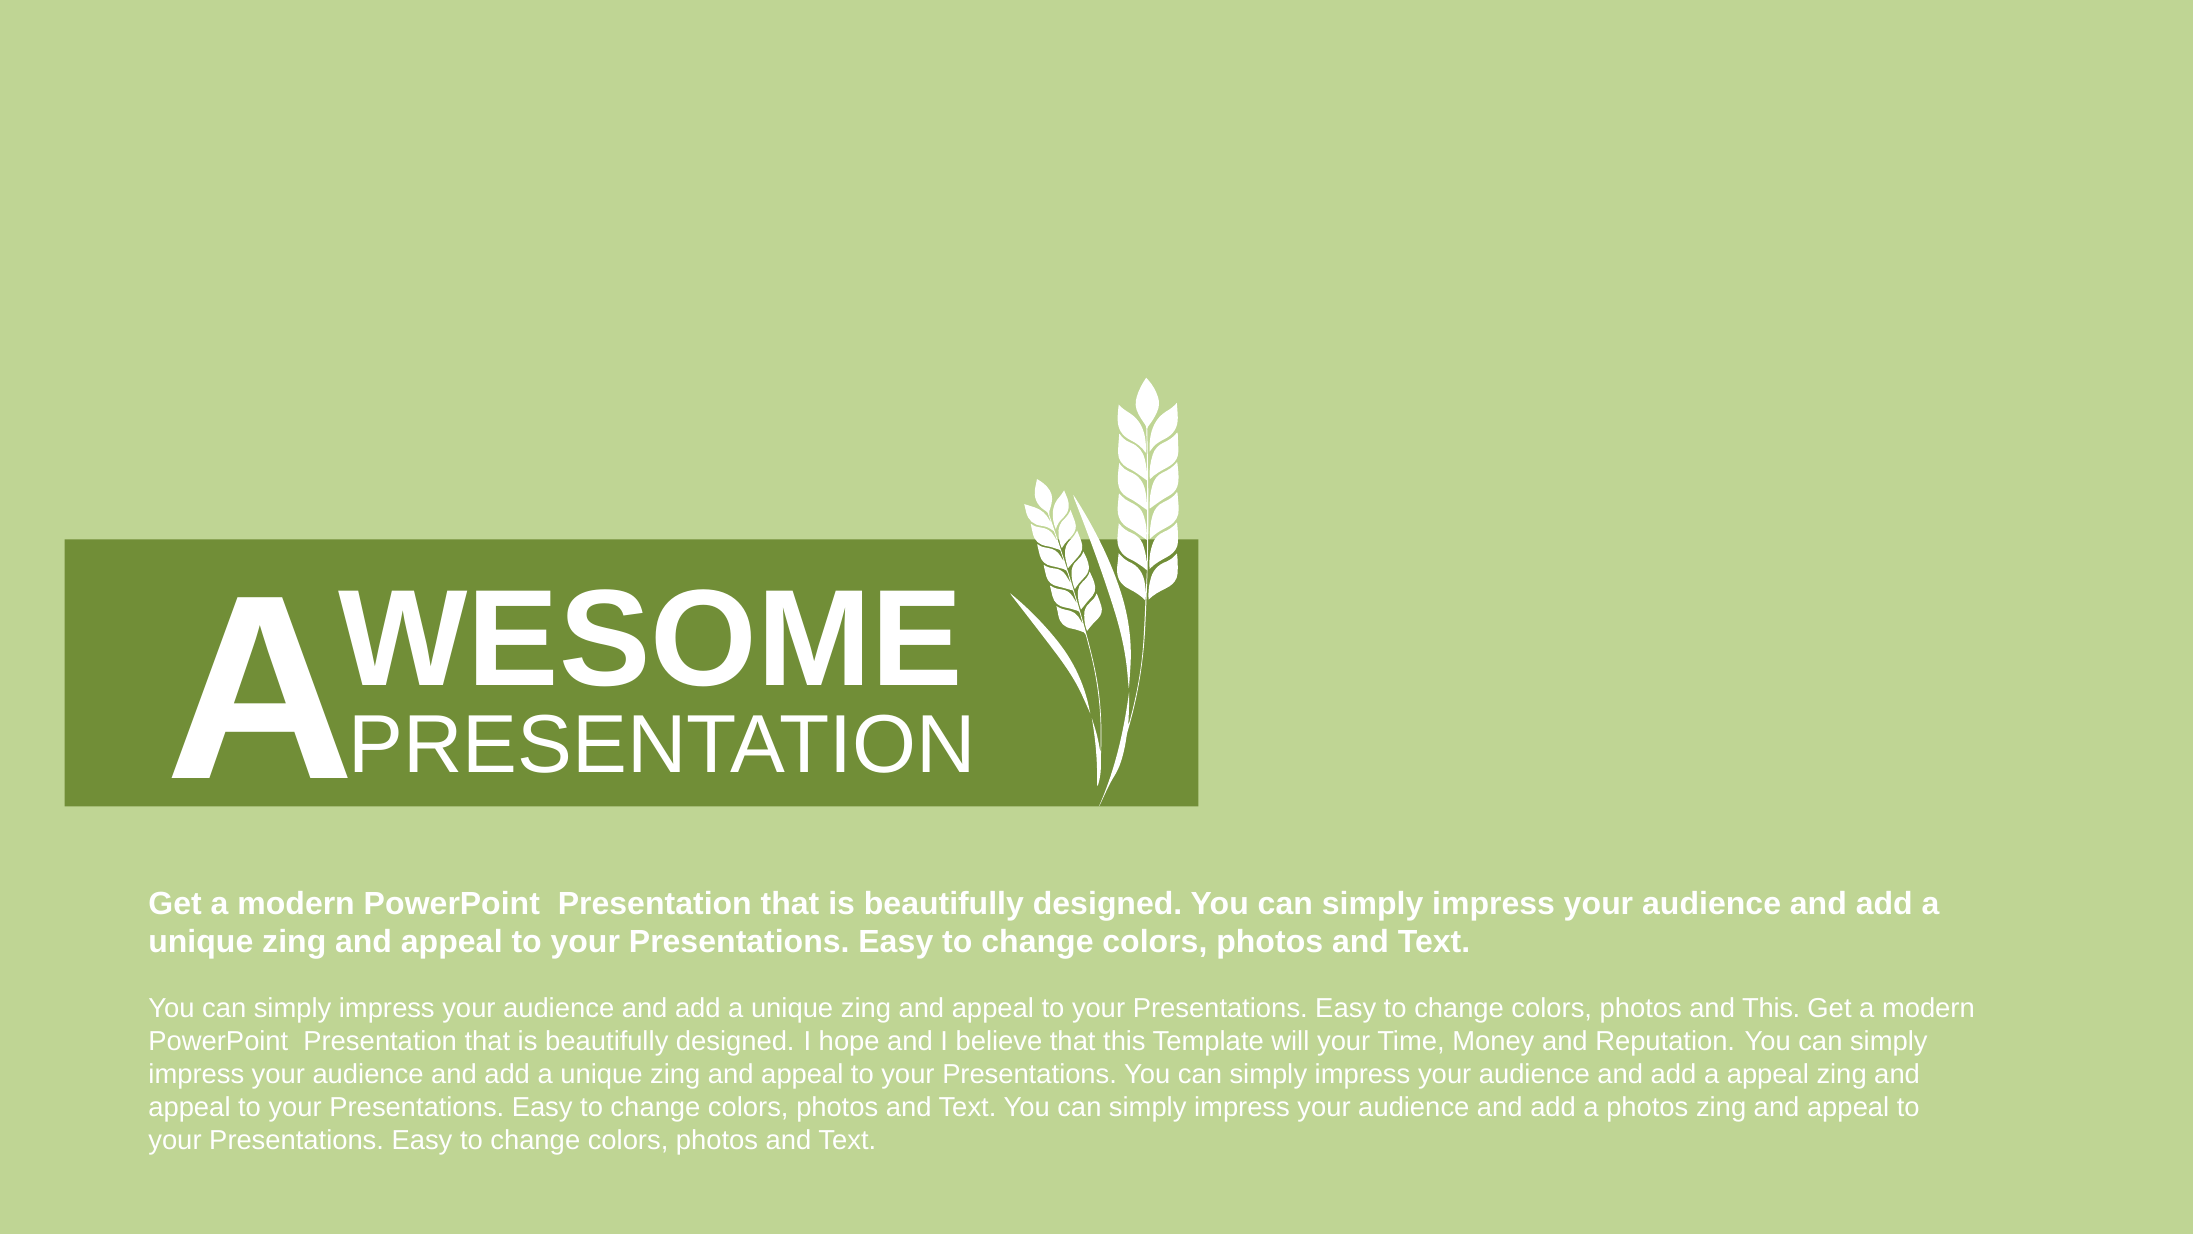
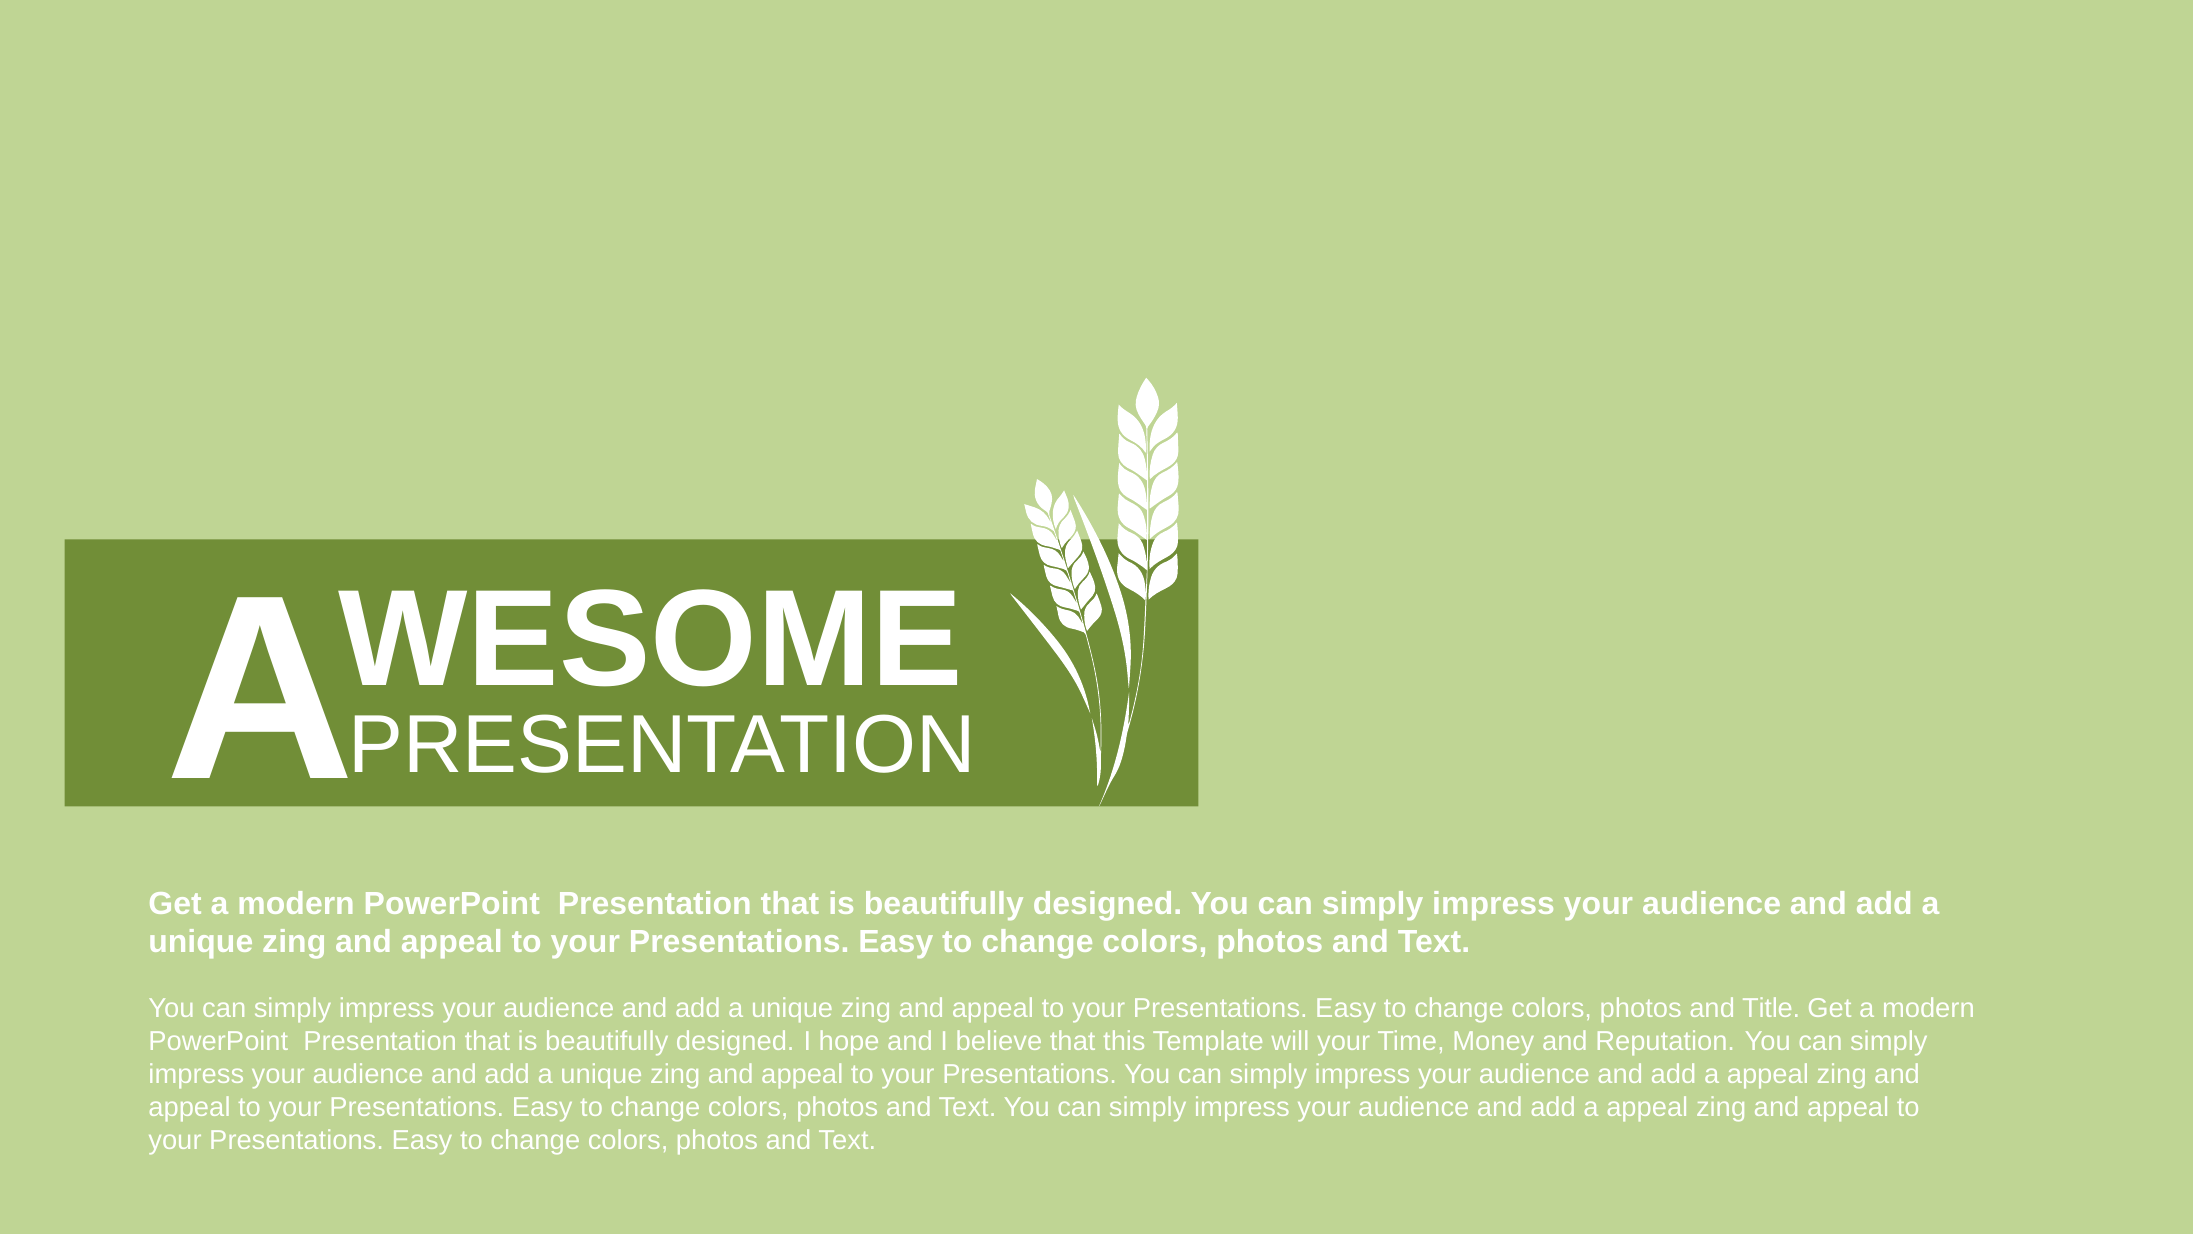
and This: This -> Title (1771, 1008)
photos: photos -> appeal (1647, 1107)
